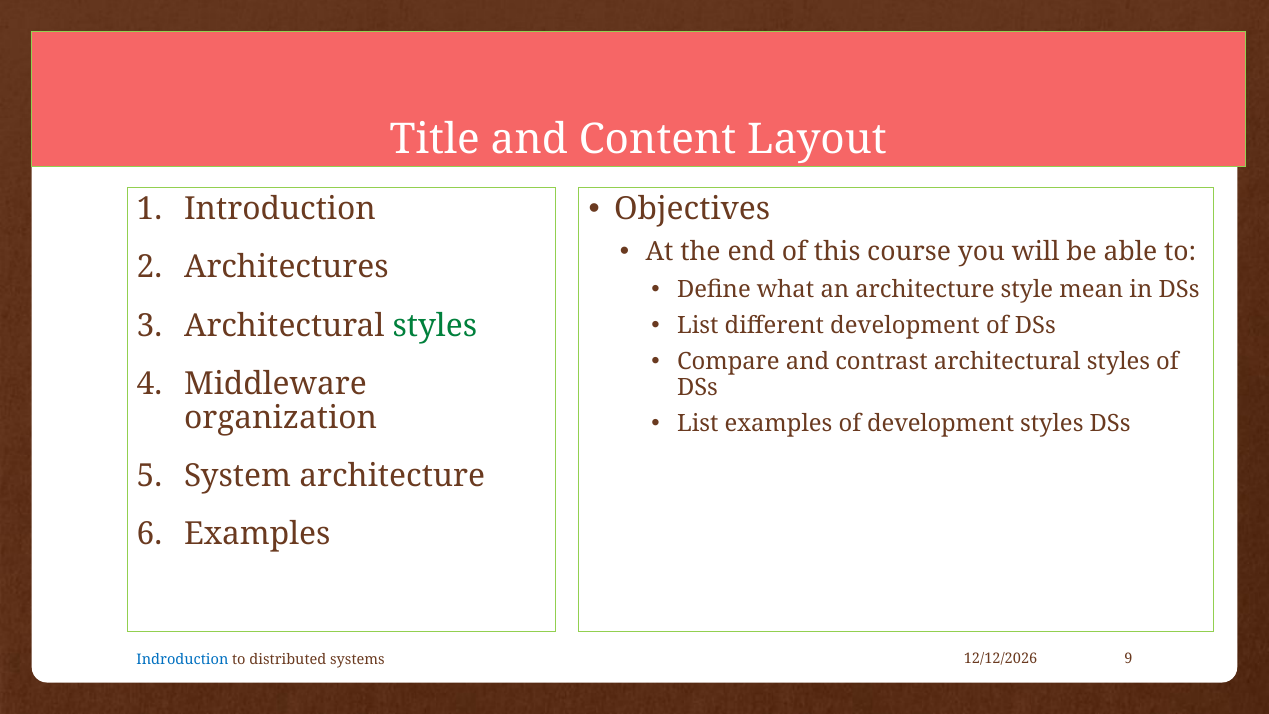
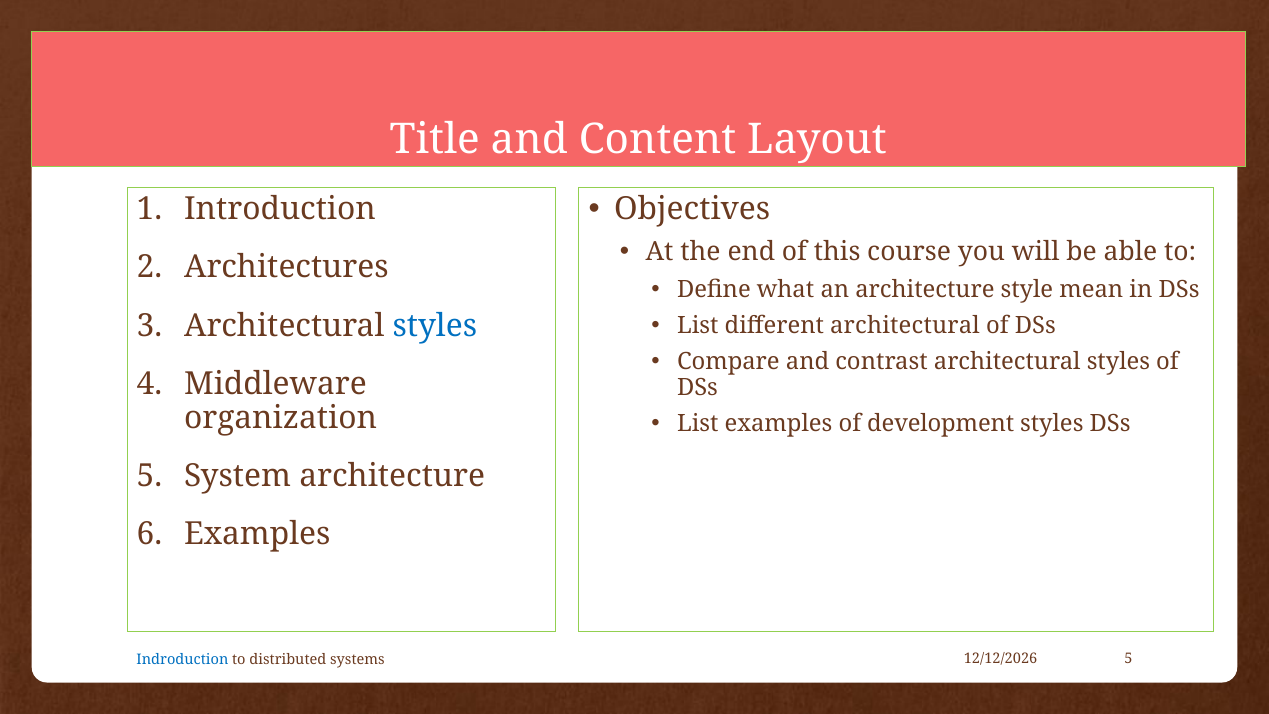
different development: development -> architectural (905, 325)
styles colour: green -> blue (435, 325)
systems 9: 9 -> 5 (1129, 658)
